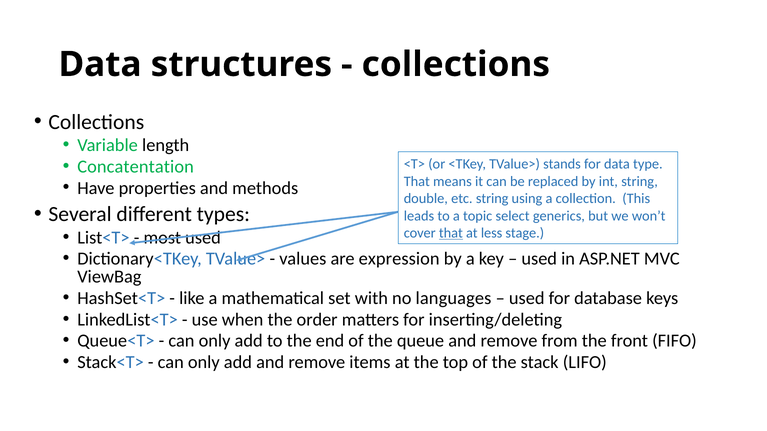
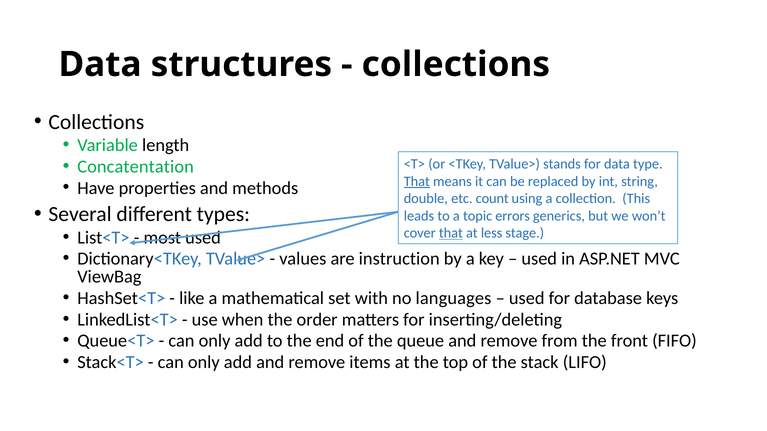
That underline: none -> present (417, 182)
etc string: string -> count (492, 199)
select: select -> errors (513, 216)
expression: expression -> instruction (399, 259)
